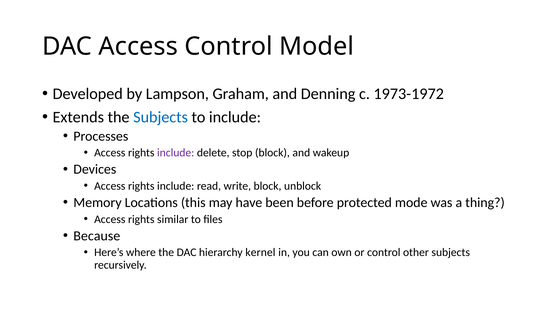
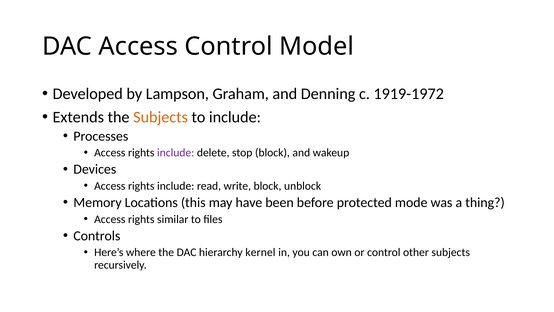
1973-1972: 1973-1972 -> 1919-1972 (409, 94)
Subjects colour: blue -> orange (161, 117)
Because: Because -> Controls (97, 236)
